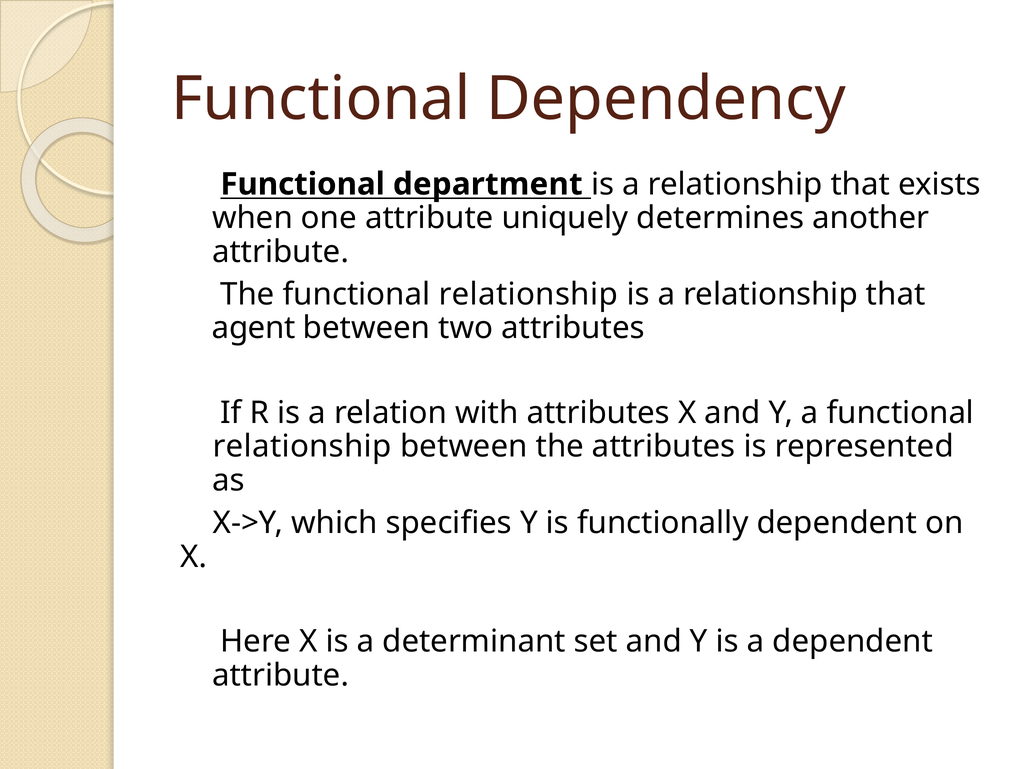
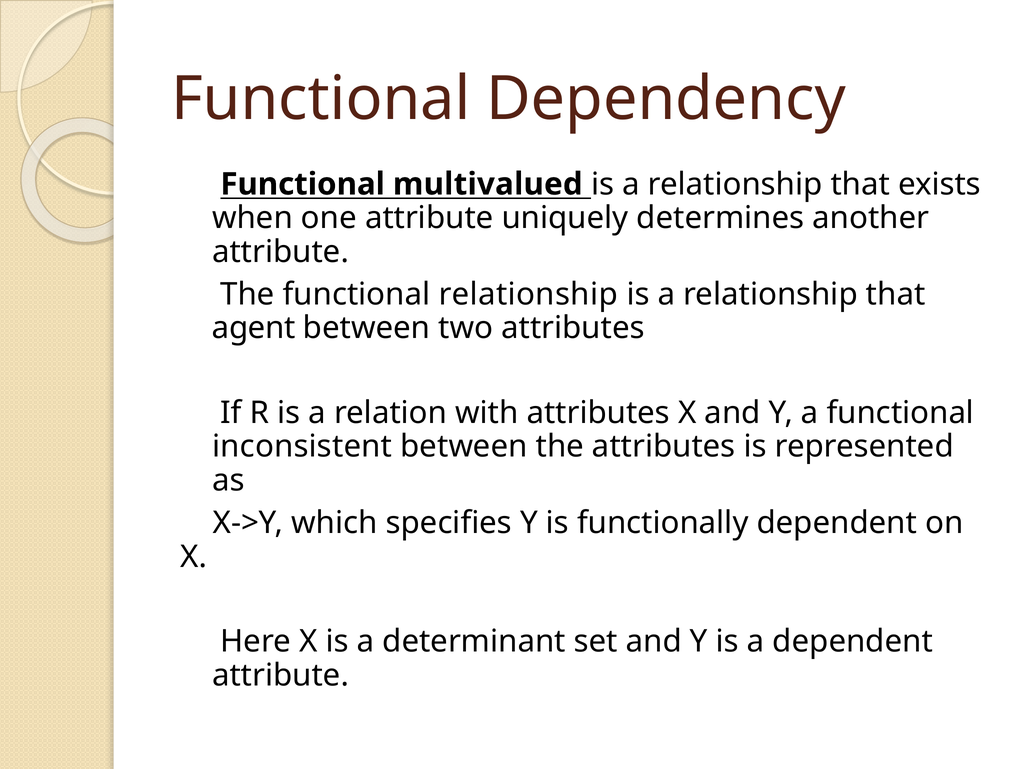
department: department -> multivalued (488, 184)
relationship: relationship -> inconsistent (302, 446)
